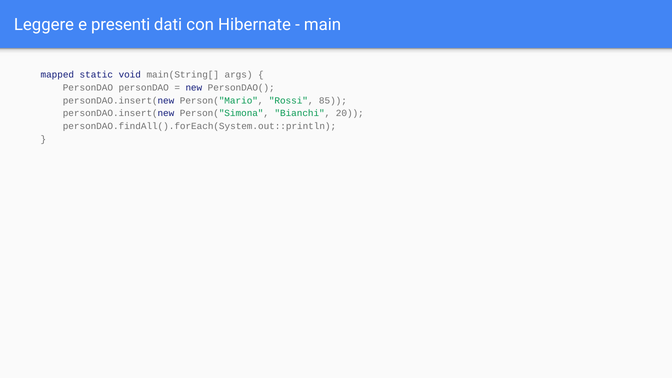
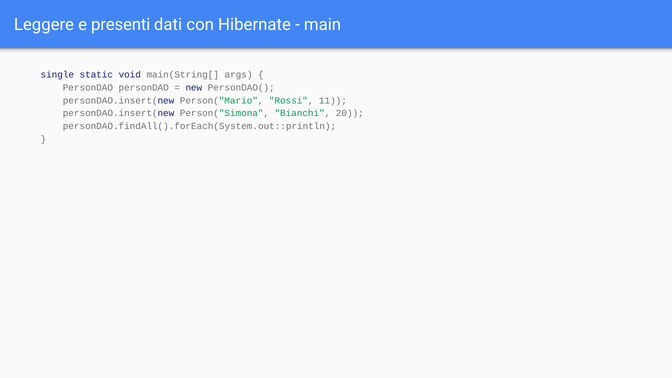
mapped: mapped -> single (57, 75)
85: 85 -> 11 (333, 100)
